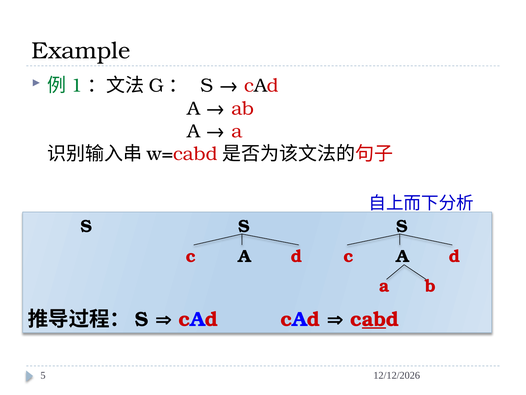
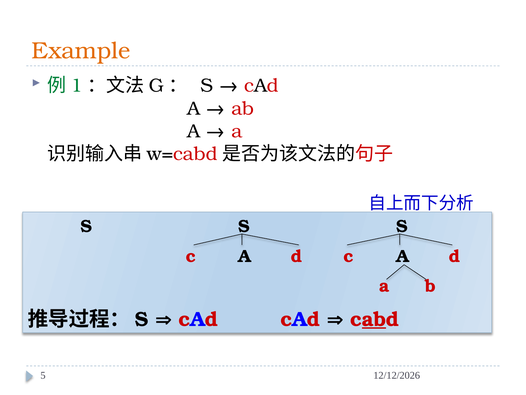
Example colour: black -> orange (81, 51)
